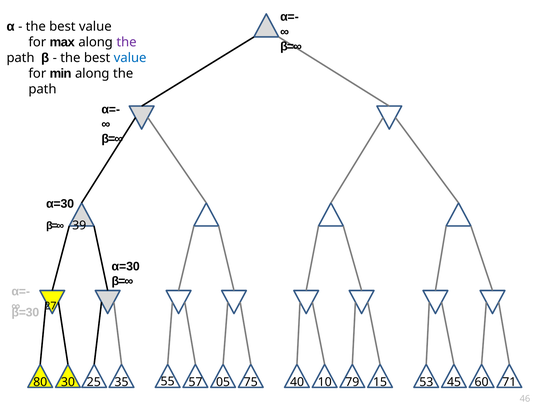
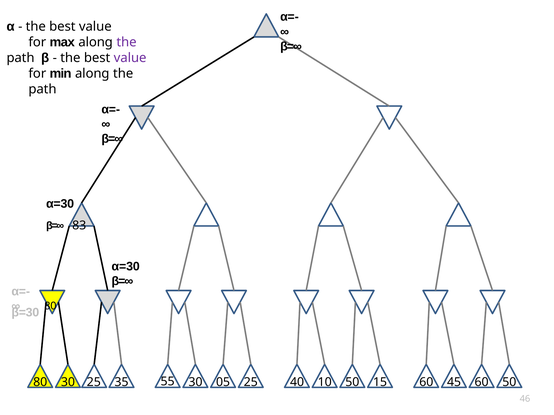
value colour: blue -> purple (130, 58)
39: 39 -> 83 (79, 226)
27: 27 -> 80 (50, 306)
35 57: 57 -> 30 (195, 382)
05 75: 75 -> 25 (251, 382)
10 79: 79 -> 50 (352, 382)
15 53: 53 -> 60 (426, 382)
60 71: 71 -> 50 (509, 382)
